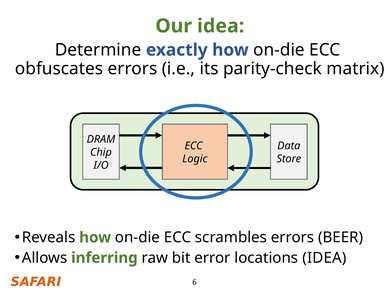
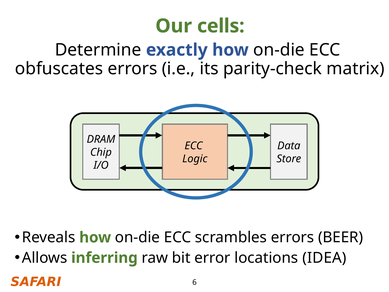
Our idea: idea -> cells (221, 26)
